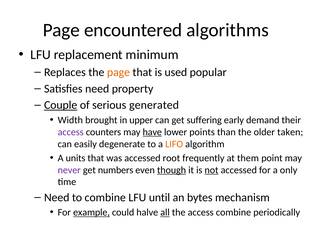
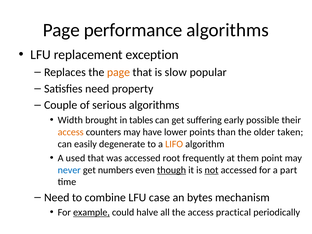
encountered: encountered -> performance (133, 30)
minimum: minimum -> exception (152, 55)
used: used -> slow (176, 72)
Couple underline: present -> none (61, 105)
serious generated: generated -> algorithms (154, 105)
upper: upper -> tables (141, 120)
demand: demand -> possible (263, 120)
access colour: purple -> orange (71, 132)
have underline: present -> none (152, 132)
units: units -> used (75, 158)
never colour: purple -> blue (69, 170)
only: only -> part (289, 170)
until: until -> case (159, 197)
all underline: present -> none (165, 212)
access combine: combine -> practical (233, 212)
